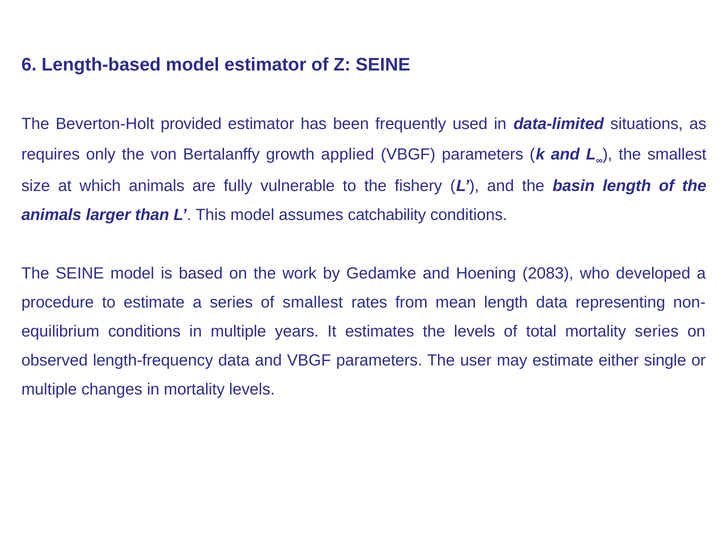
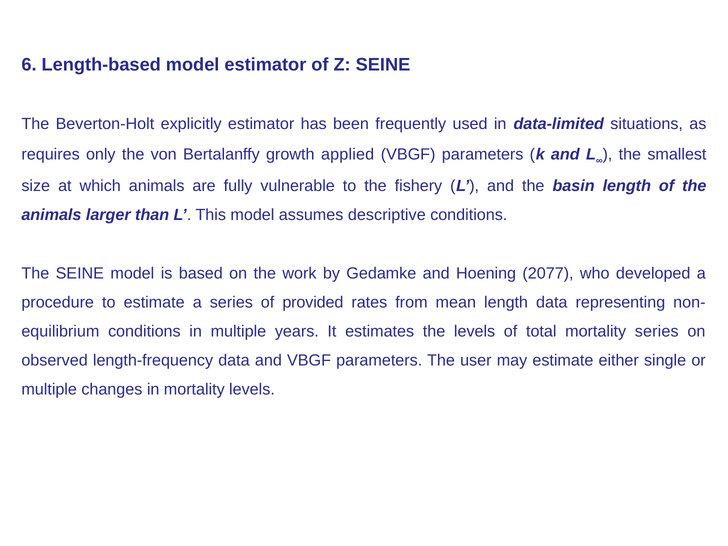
provided: provided -> explicitly (191, 124)
catchability: catchability -> descriptive (387, 215)
2083: 2083 -> 2077 (548, 273)
of smallest: smallest -> provided (313, 302)
